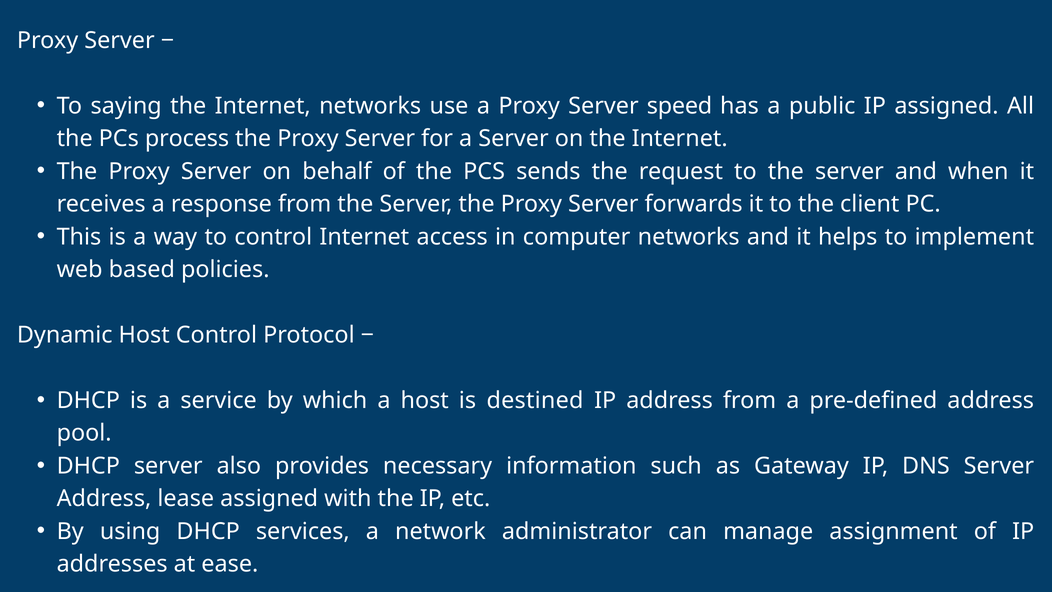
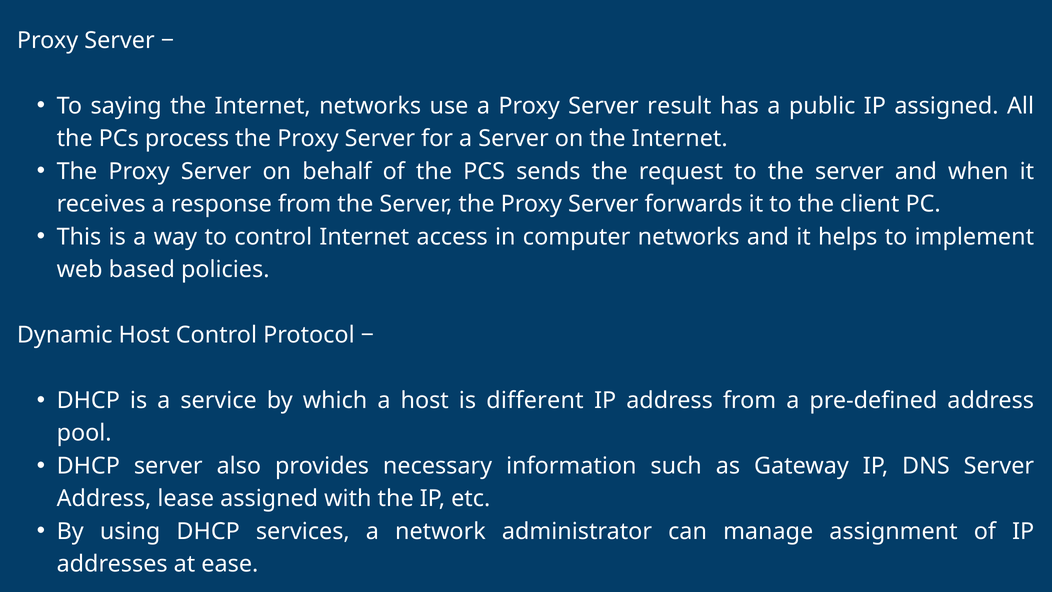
speed: speed -> result (679, 106)
destined: destined -> different (535, 400)
